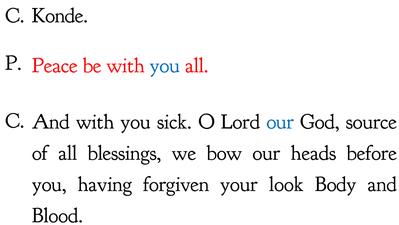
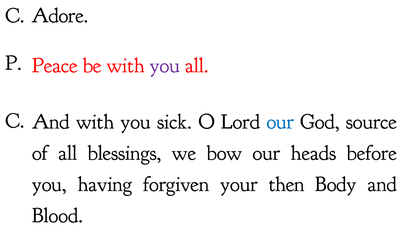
Konde: Konde -> Adore (60, 15)
you colour: blue -> purple (165, 65)
look: look -> then (287, 184)
